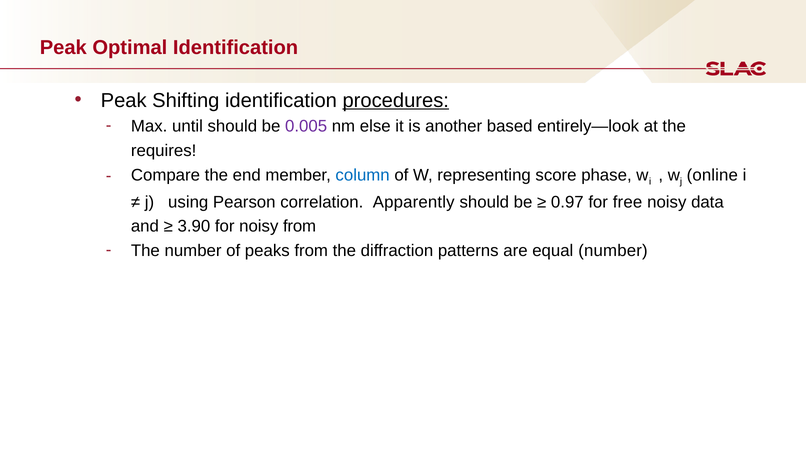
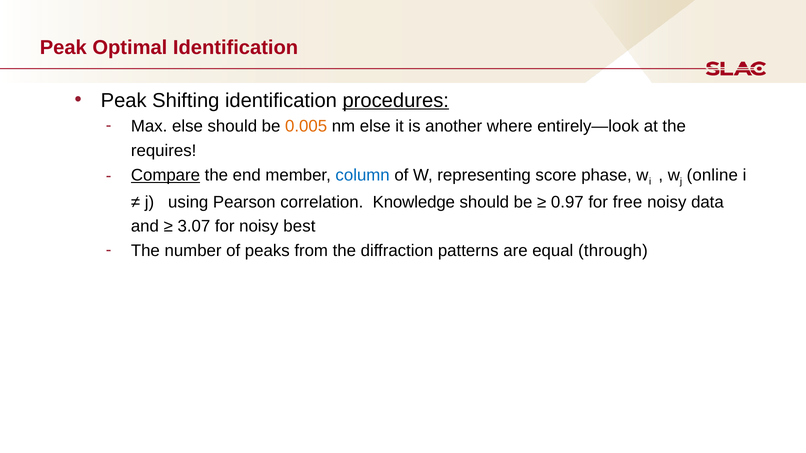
Max until: until -> else (187, 126)
0.005 colour: purple -> orange (306, 126)
based: based -> where (510, 126)
Compare underline: none -> present (165, 175)
Apparently: Apparently -> Knowledge (414, 202)
3.90: 3.90 -> 3.07 (194, 227)
noisy from: from -> best (299, 227)
equal number: number -> through (613, 251)
